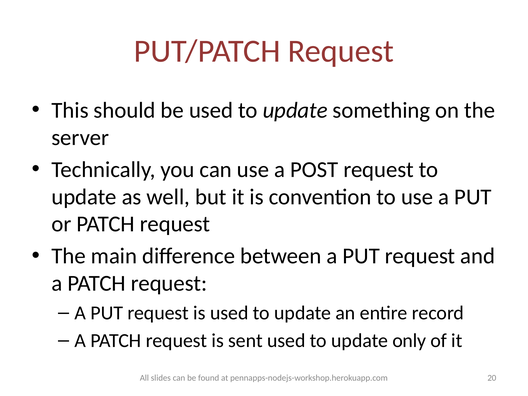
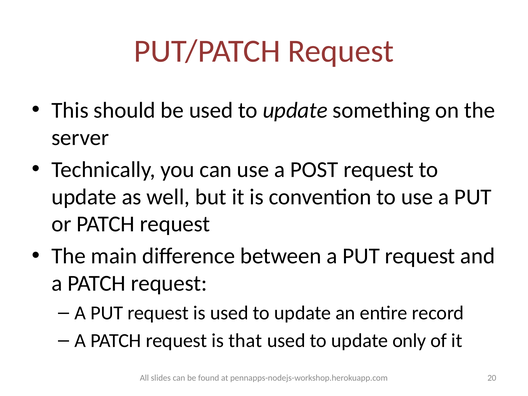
sent: sent -> that (245, 341)
